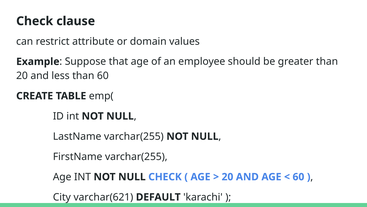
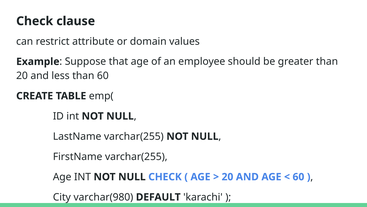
varchar(621: varchar(621 -> varchar(980 (103, 197)
